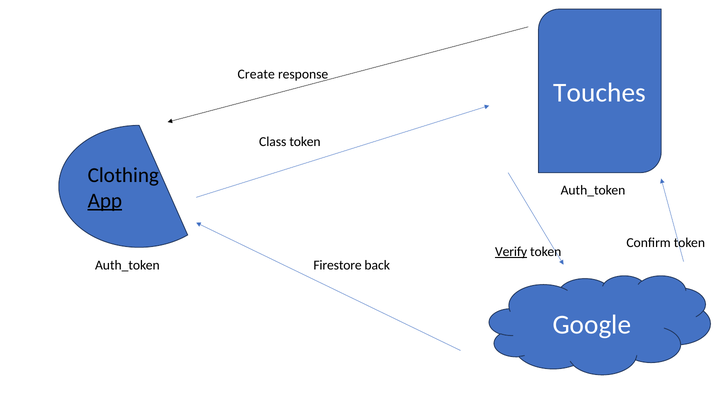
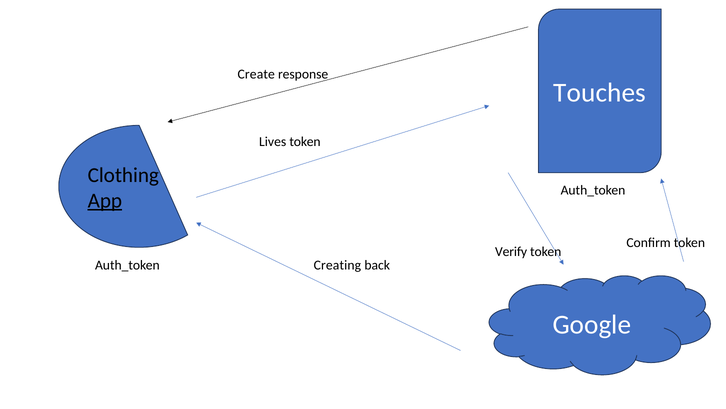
Class: Class -> Lives (273, 141)
Verify underline: present -> none (511, 251)
Firestore: Firestore -> Creating (337, 265)
